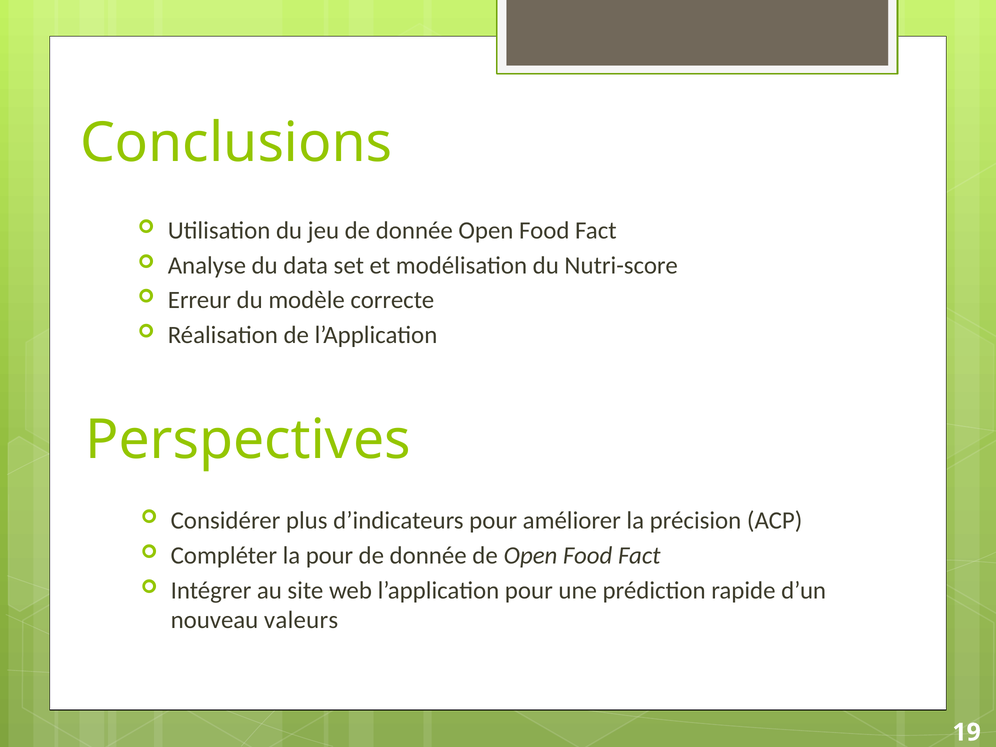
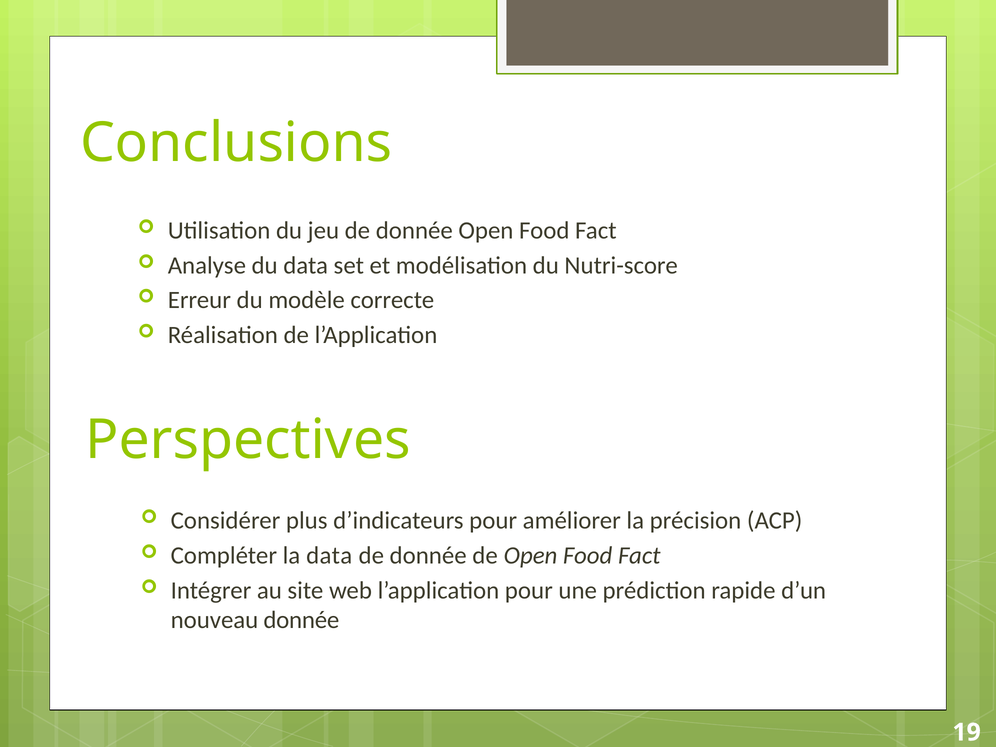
la pour: pour -> data (329, 556)
nouveau valeurs: valeurs -> donnée (301, 620)
